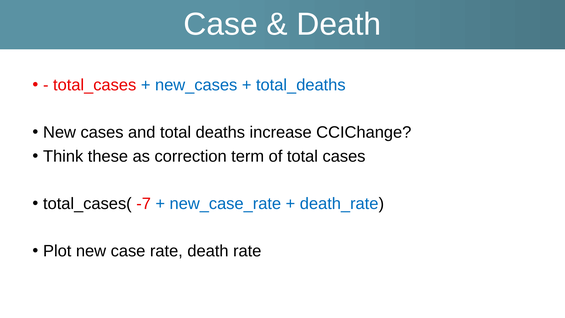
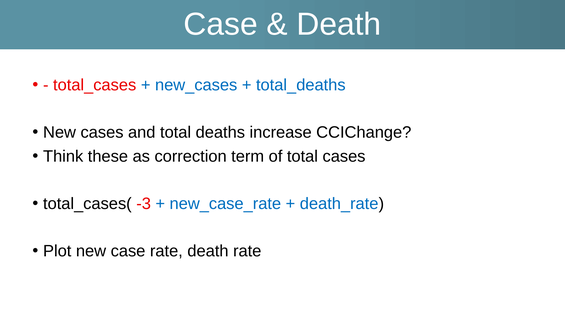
-7: -7 -> -3 (144, 204)
